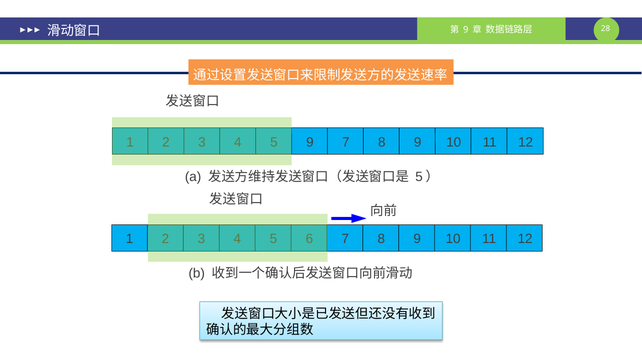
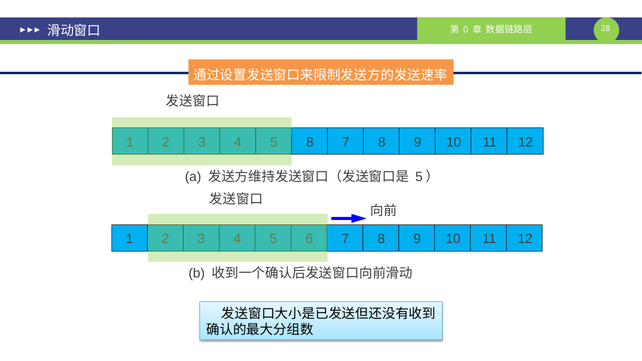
9: 9 -> 0 (466, 30)
9: 9 -> 8 (310, 142)
